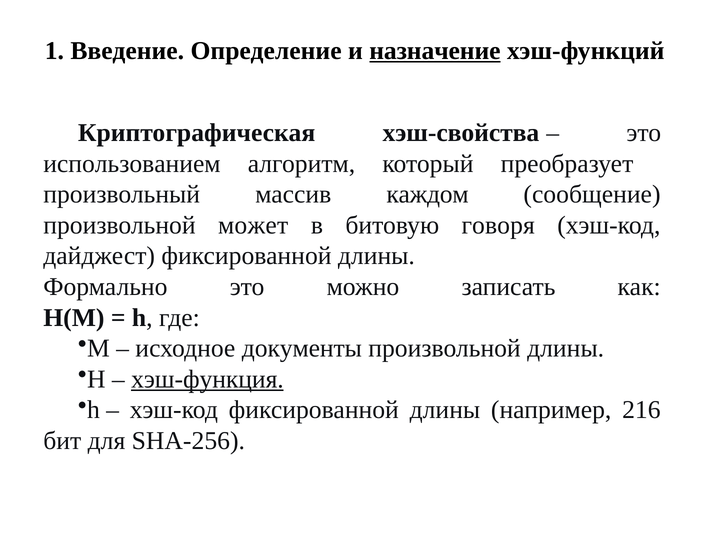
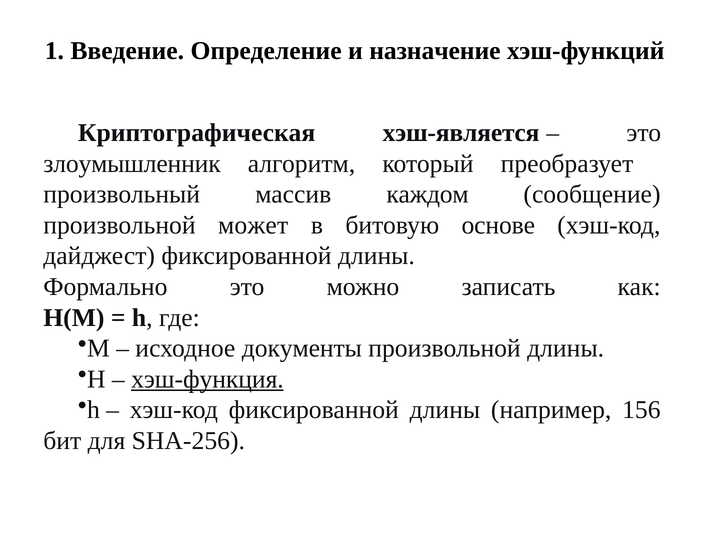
назначение underline: present -> none (435, 51)
хэш-свойства: хэш-свойства -> хэш-является (461, 133)
использованием: использованием -> злоумышленник (132, 164)
говоря: говоря -> основе (498, 225)
216: 216 -> 156 (641, 409)
